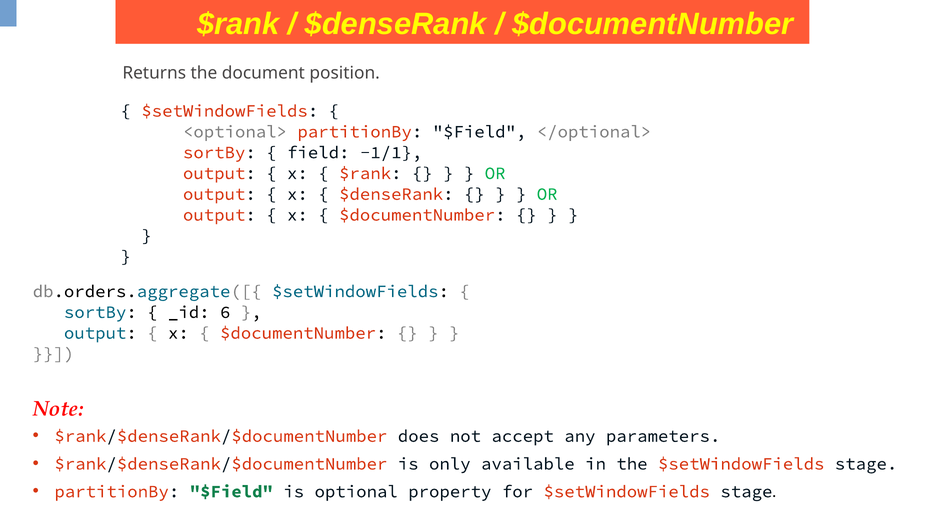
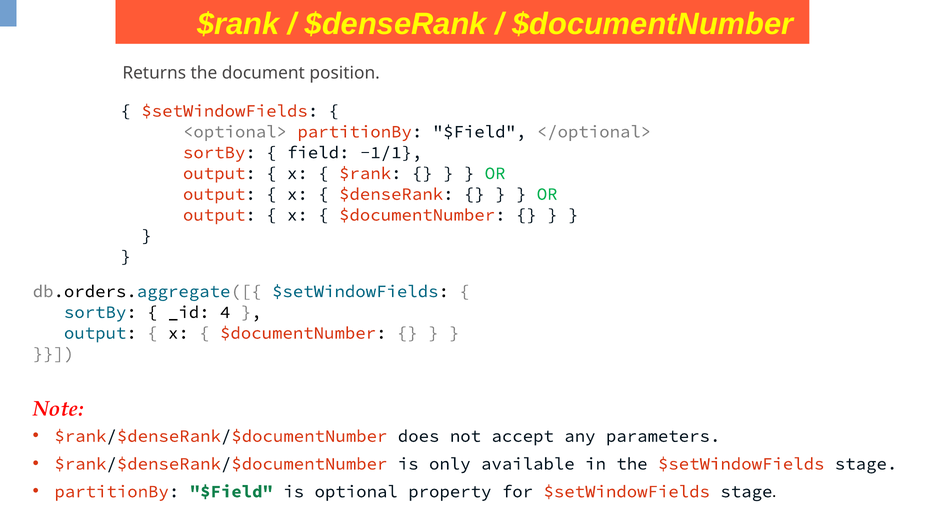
6: 6 -> 4 (225, 312)
